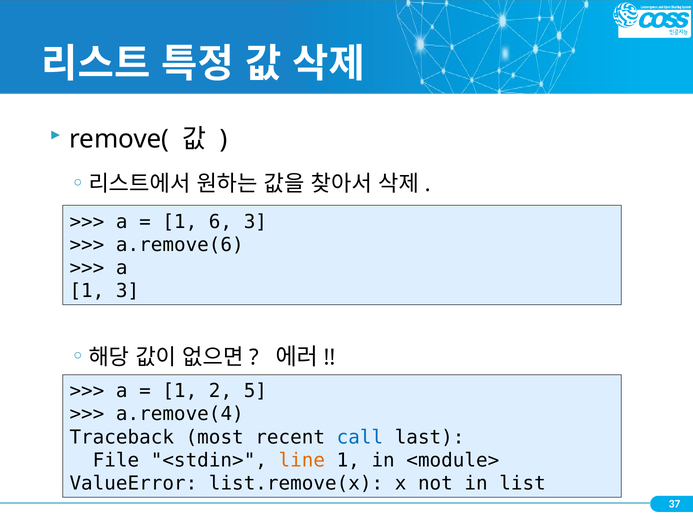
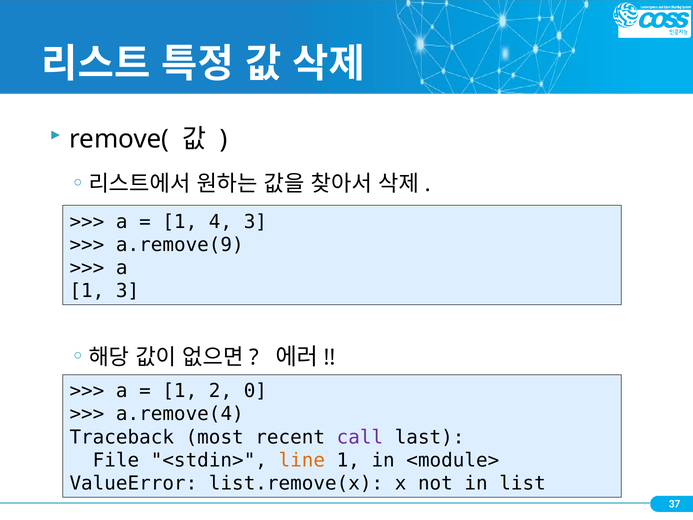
6: 6 -> 4 (220, 222)
a.remove(6: a.remove(6 -> a.remove(9 (180, 245)
5: 5 -> 0 (255, 391)
call colour: blue -> purple (360, 437)
